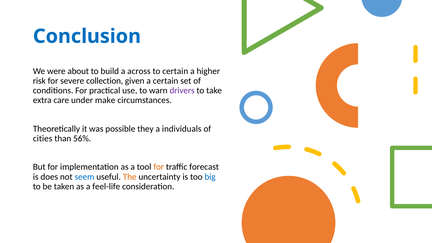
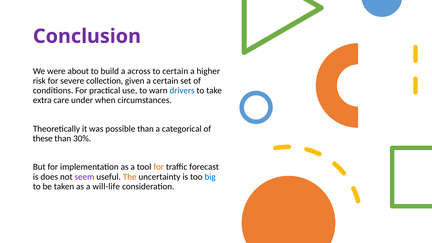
Conclusion colour: blue -> purple (87, 36)
drivers colour: purple -> blue (182, 91)
make: make -> when (105, 100)
possible they: they -> than (146, 129)
individuals: individuals -> categorical (182, 129)
cities: cities -> these (43, 139)
56%: 56% -> 30% (82, 139)
seem colour: blue -> purple (84, 177)
feel-life: feel-life -> will-life (106, 186)
